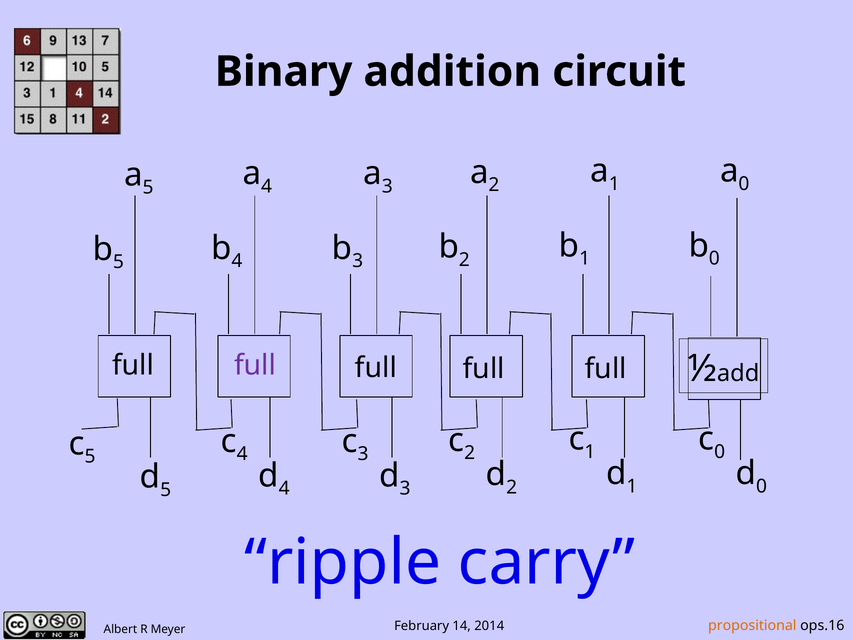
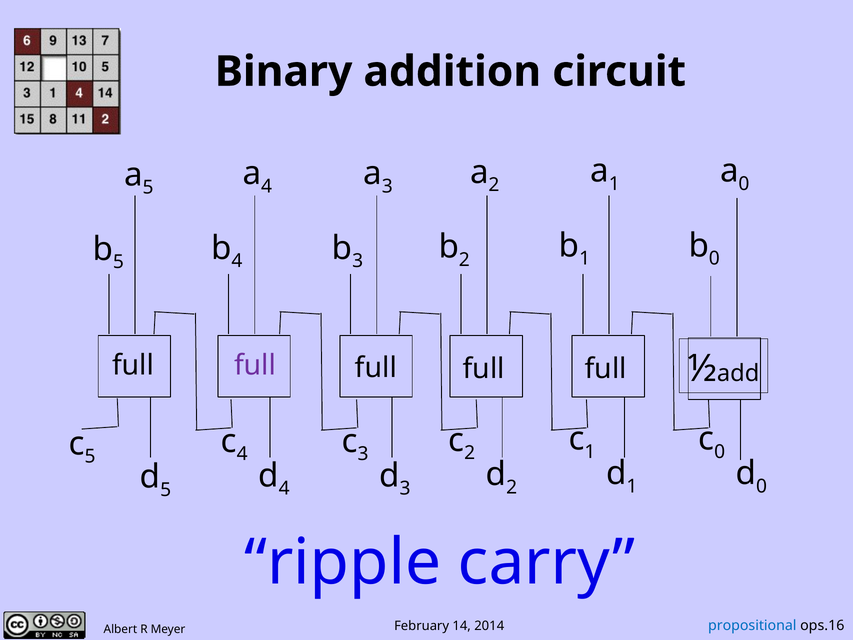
propositional colour: orange -> blue (752, 625)
